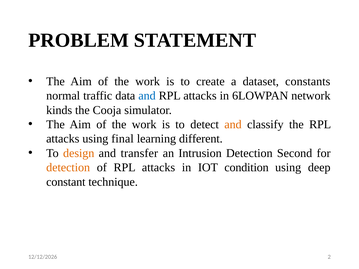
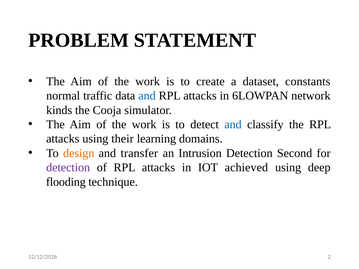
and colour: orange -> blue (233, 125)
final: final -> their (123, 139)
different: different -> domains (201, 139)
detection colour: orange -> purple (68, 168)
condition: condition -> achieved (246, 168)
constant: constant -> flooding (66, 182)
